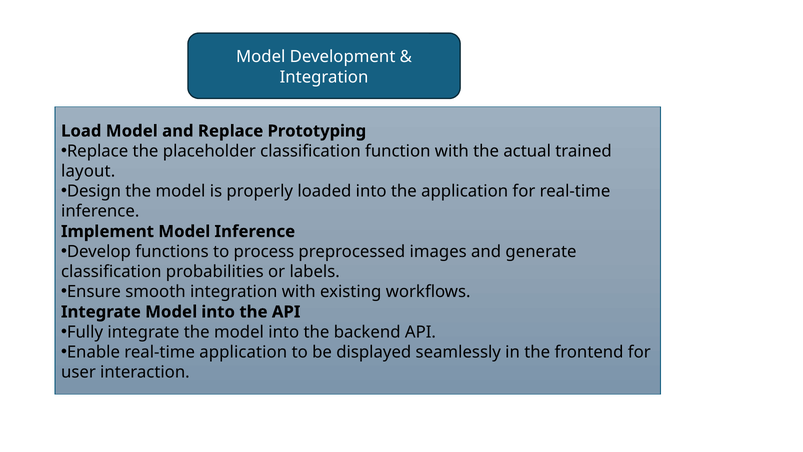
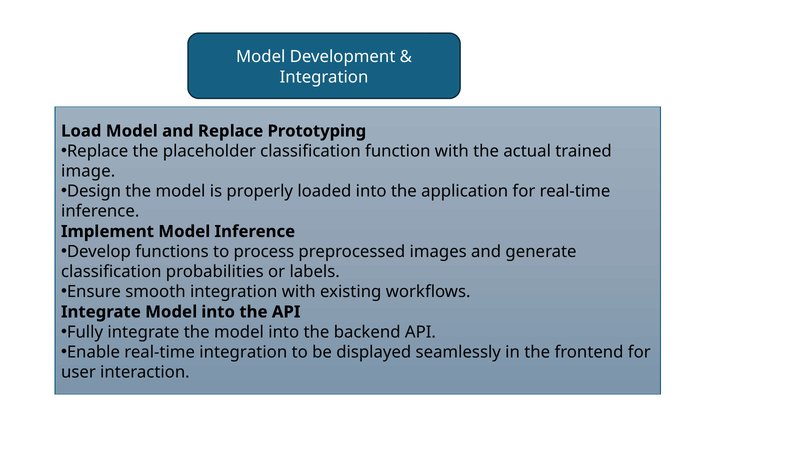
layout: layout -> image (88, 171)
real-time application: application -> integration (243, 352)
